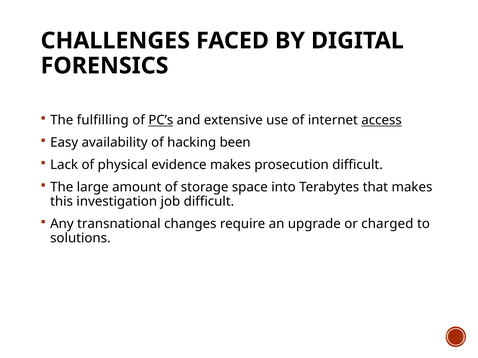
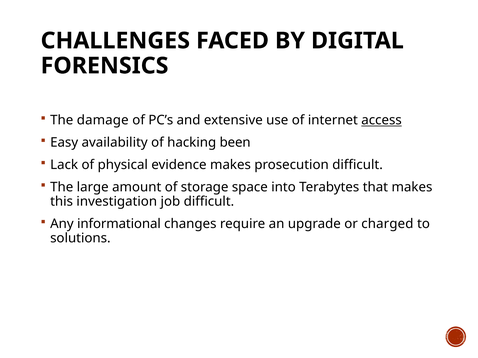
fulfilling: fulfilling -> damage (103, 120)
PC’s underline: present -> none (161, 120)
transnational: transnational -> informational (119, 224)
